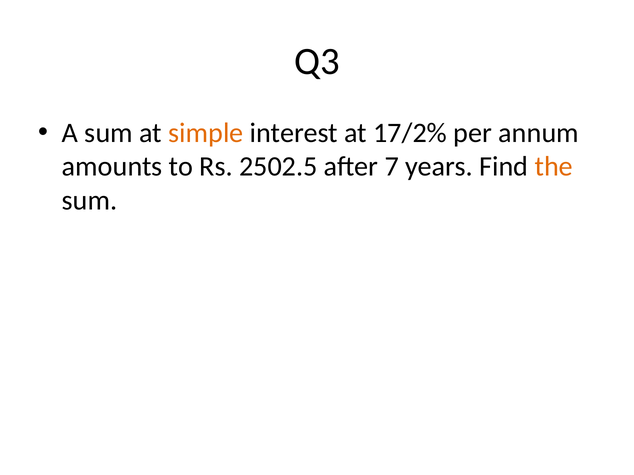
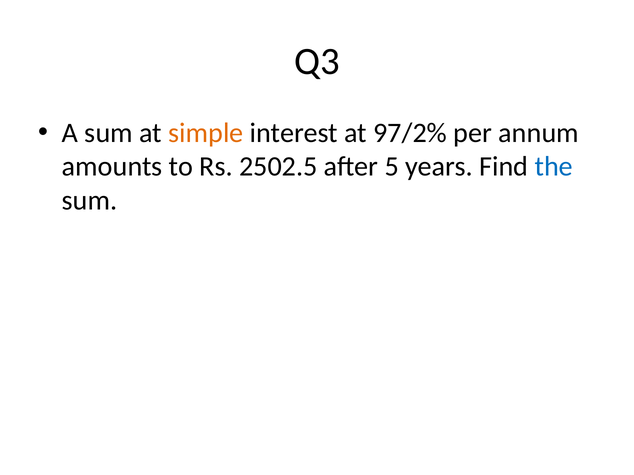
17/2%: 17/2% -> 97/2% (410, 133)
7: 7 -> 5 (392, 167)
the colour: orange -> blue (554, 167)
